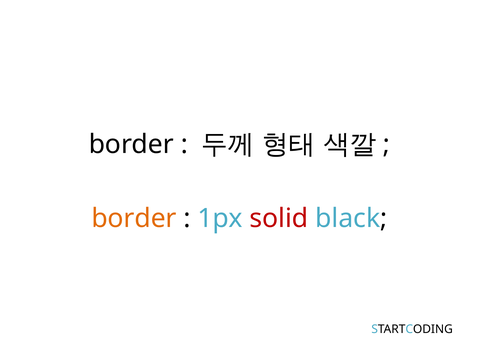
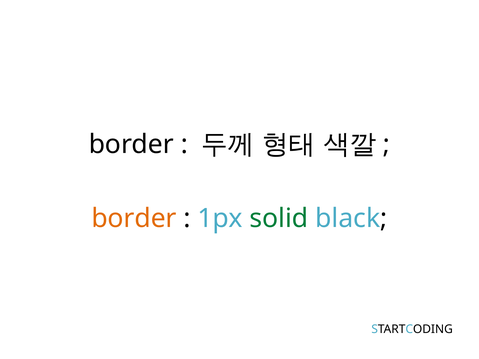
solid colour: red -> green (279, 218)
